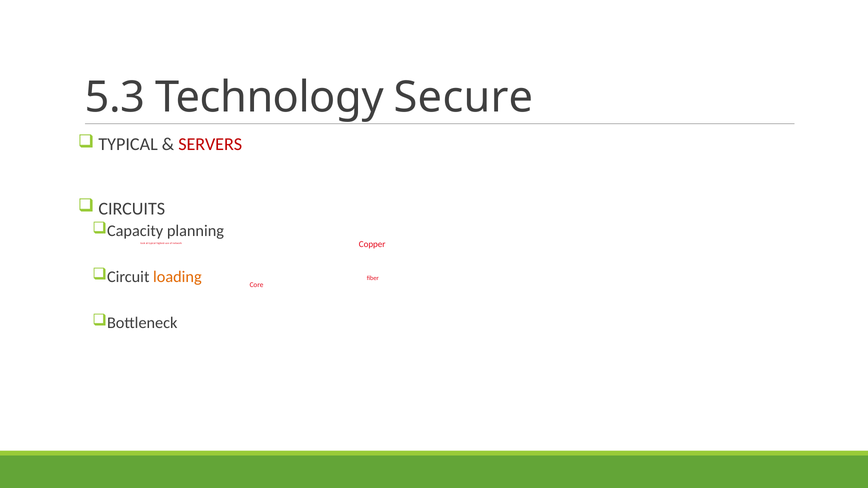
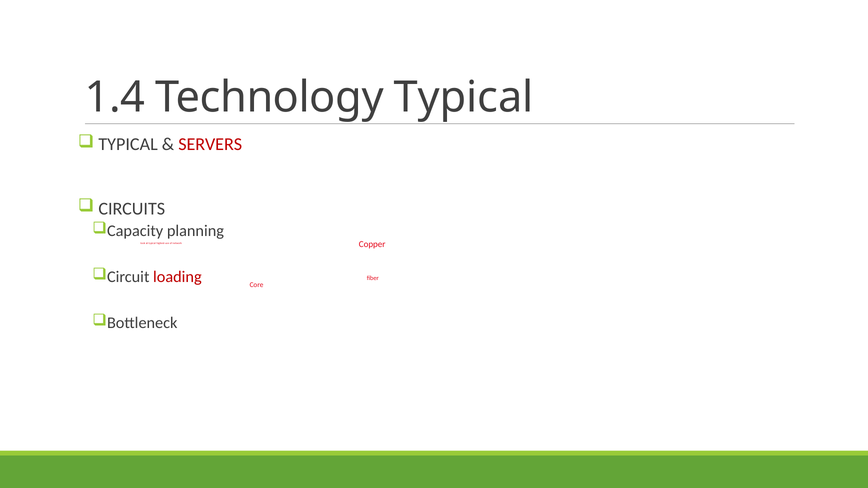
5.3: 5.3 -> 1.4 (115, 97)
Technology Secure: Secure -> Typical (464, 97)
loading colour: orange -> red (177, 277)
